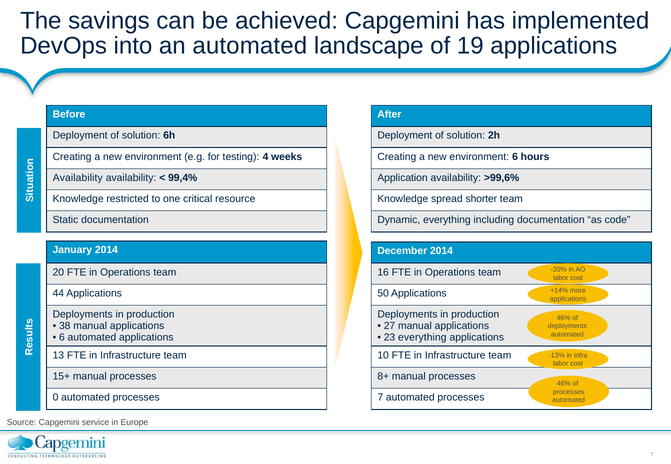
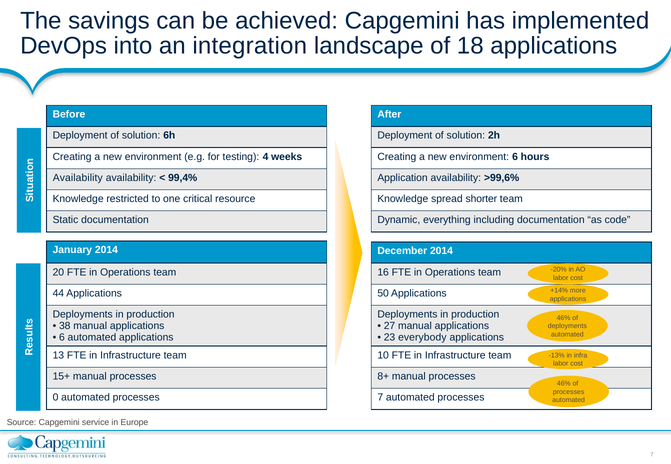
an automated: automated -> integration (250, 46)
19: 19 -> 18 (470, 46)
23 everything: everything -> everybody (422, 338)
